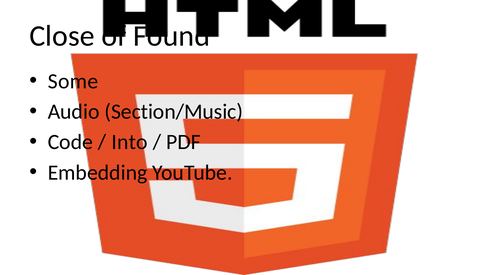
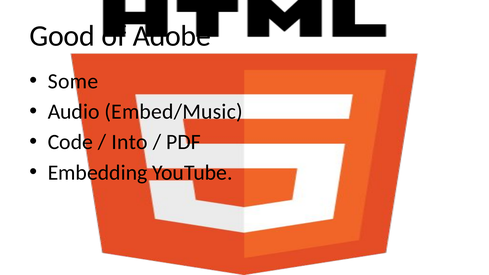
Close: Close -> Good (62, 36)
Found: Found -> Adobe (172, 36)
Section/Music: Section/Music -> Embed/Music (174, 112)
